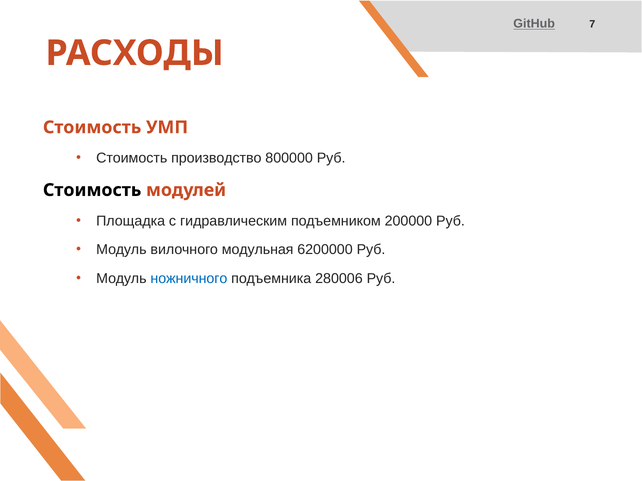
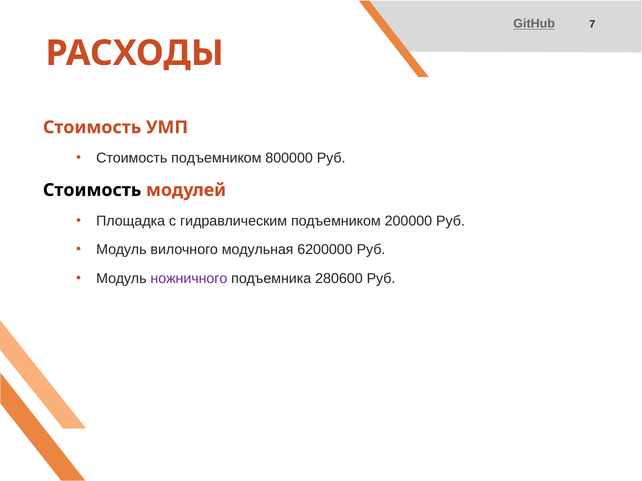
Стоимость производство: производство -> подъемником (216, 158)
ножничного colour: blue -> purple (189, 279)
280006: 280006 -> 280600 (339, 279)
